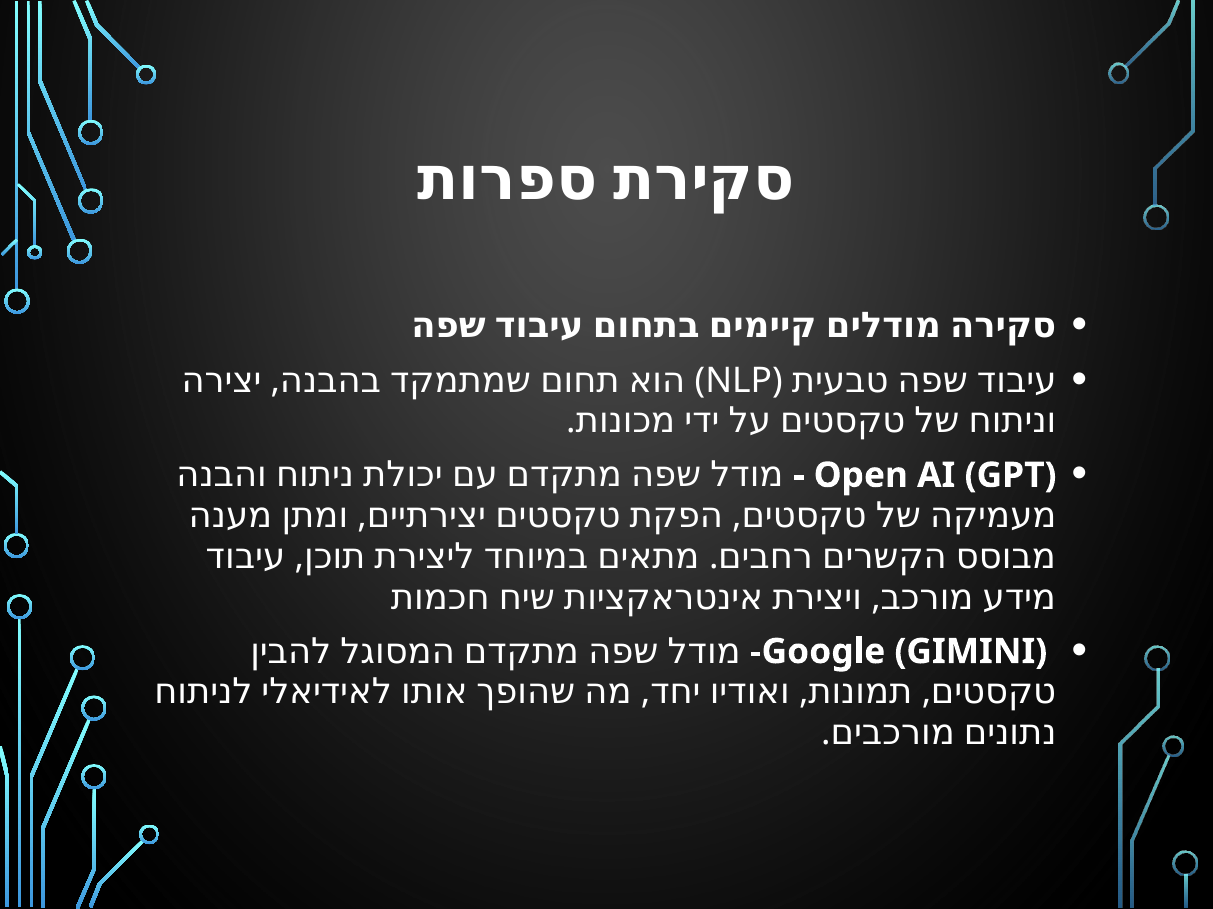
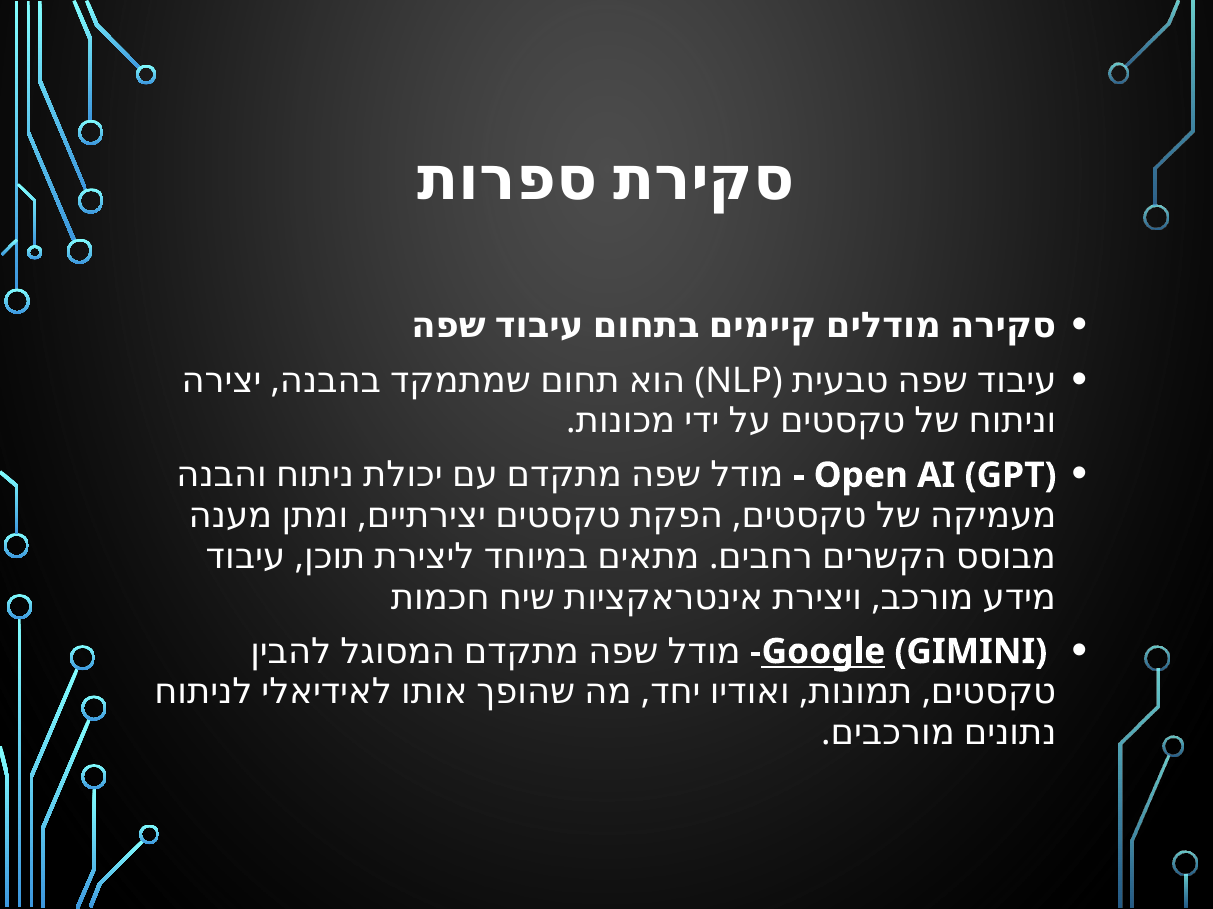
Google underline: none -> present (823, 652)
